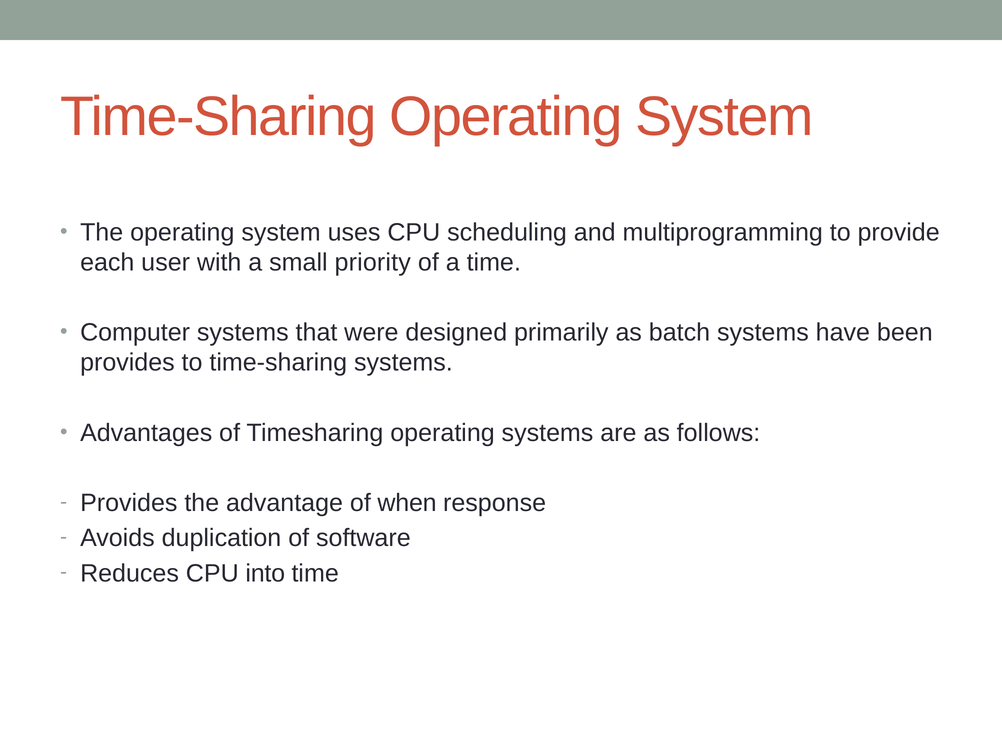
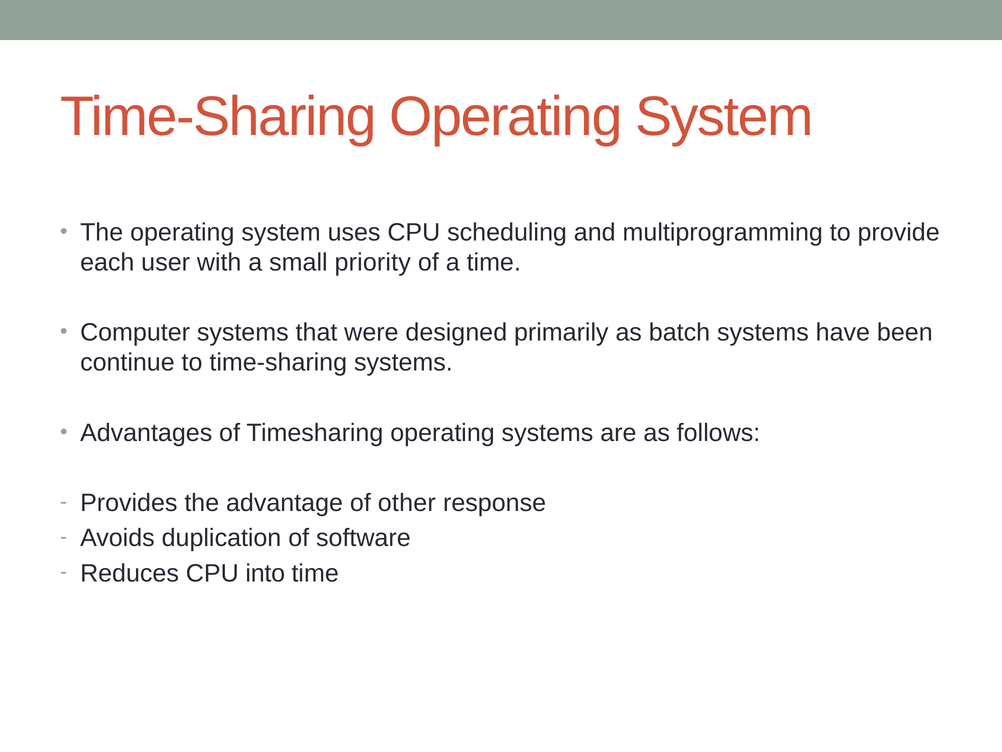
provides: provides -> continue (127, 362)
when: when -> other (407, 503)
